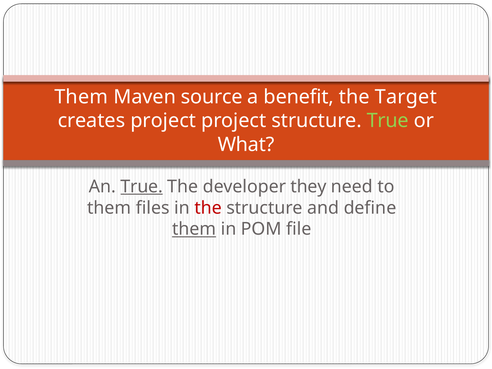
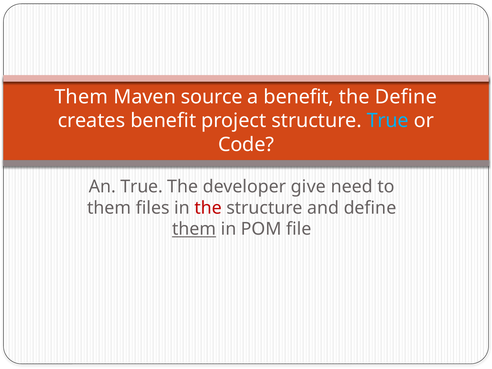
the Target: Target -> Define (406, 97)
creates project: project -> benefit (163, 121)
True colour: light green -> light blue (388, 121)
What: What -> Code (246, 144)
True underline: present -> none (142, 187)
they: they -> give (308, 187)
